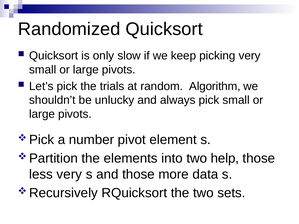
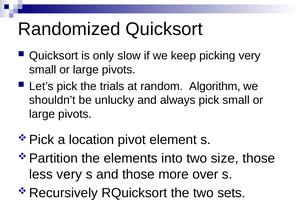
number: number -> location (92, 140)
help: help -> size (225, 159)
data: data -> over (205, 174)
